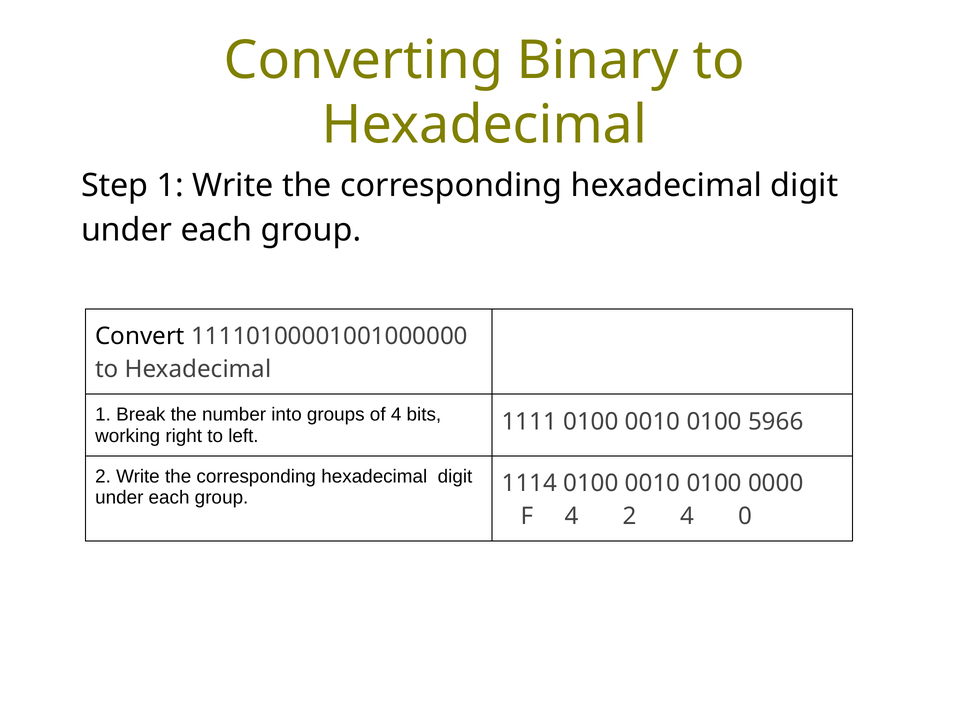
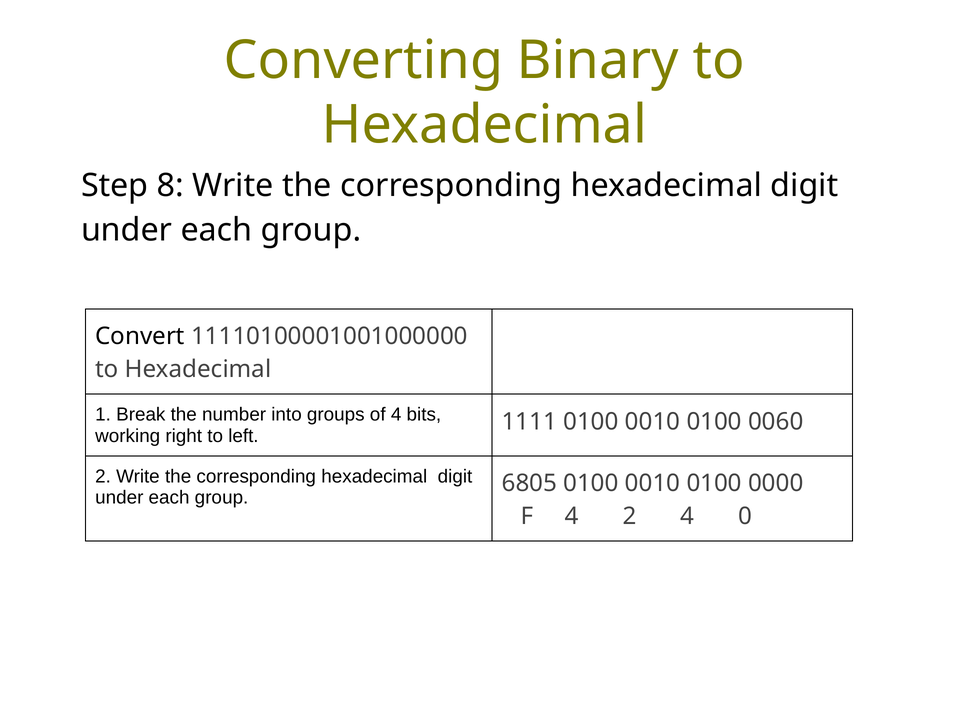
Step 1: 1 -> 8 (170, 186)
5966: 5966 -> 0060 (776, 422)
1114: 1114 -> 6805 (529, 483)
